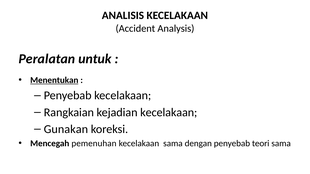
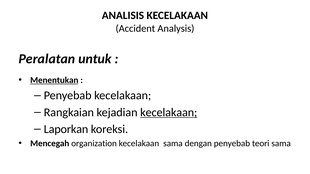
kecelakaan underline: none -> present (169, 113)
Gunakan: Gunakan -> Laporkan (66, 129)
pemenuhan: pemenuhan -> organization (94, 144)
